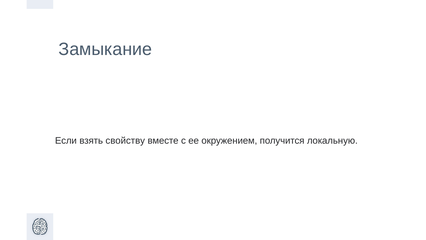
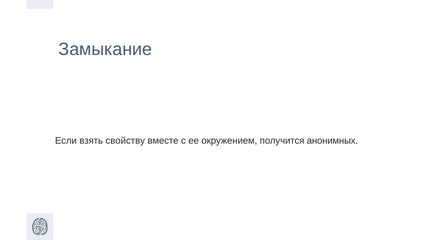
локальную: локальную -> анонимных (332, 141)
